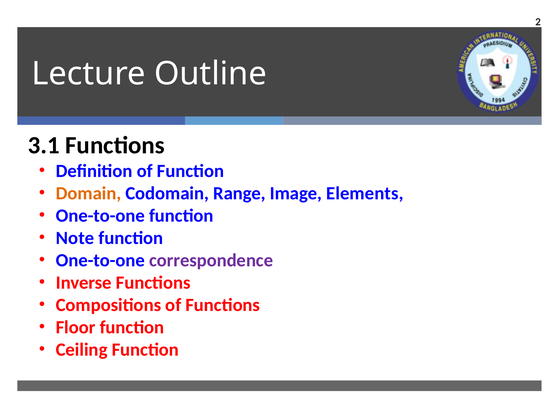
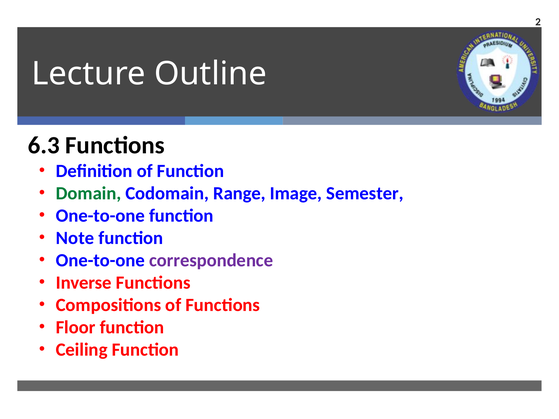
3.1: 3.1 -> 6.3 (44, 145)
Domain colour: orange -> green (89, 193)
Elements: Elements -> Semester (365, 193)
